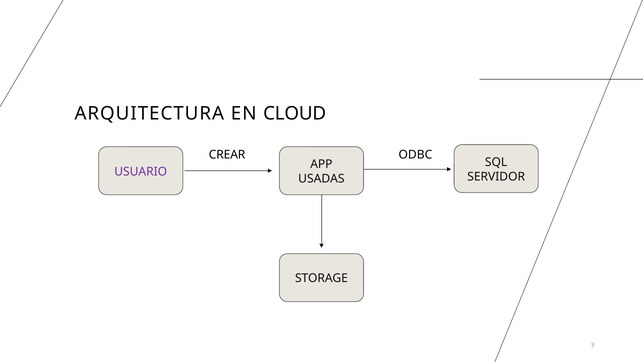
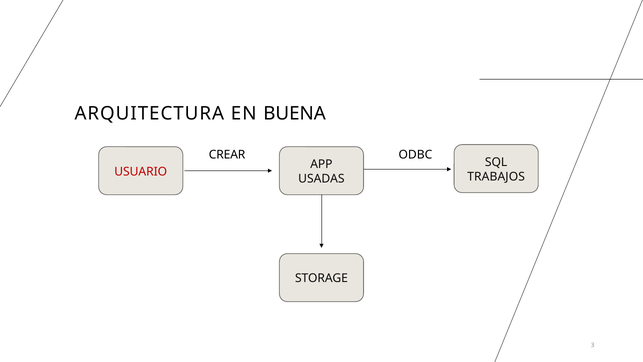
CLOUD: CLOUD -> BUENA (295, 113)
USUARIO colour: purple -> red (141, 171)
SERVIDOR: SERVIDOR -> TRABAJOS (496, 177)
